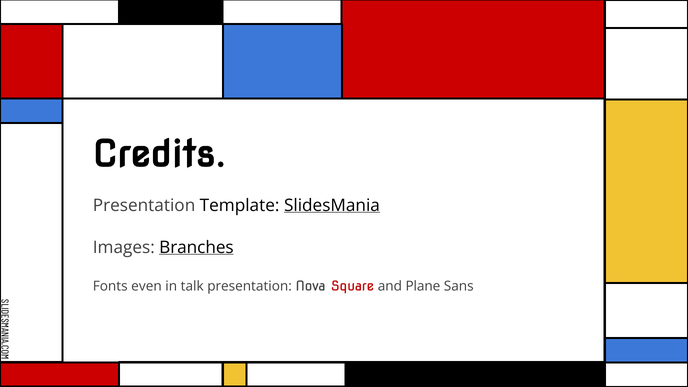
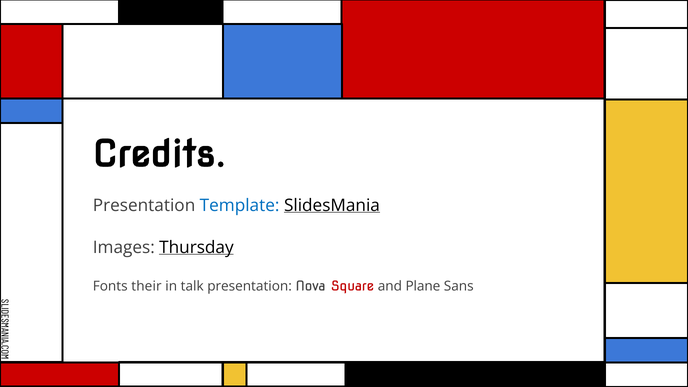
Template colour: black -> blue (240, 205)
Branches: Branches -> Thursday (196, 247)
even: even -> their (146, 286)
